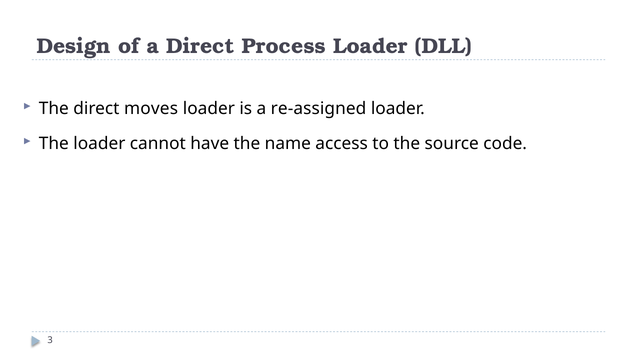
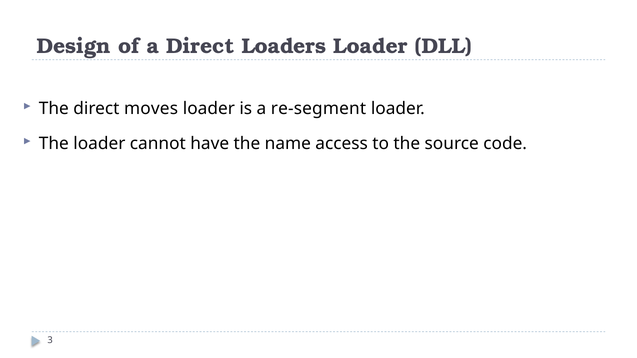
Process: Process -> Loaders (284, 46)
re-assigned: re-assigned -> re-segment (318, 109)
